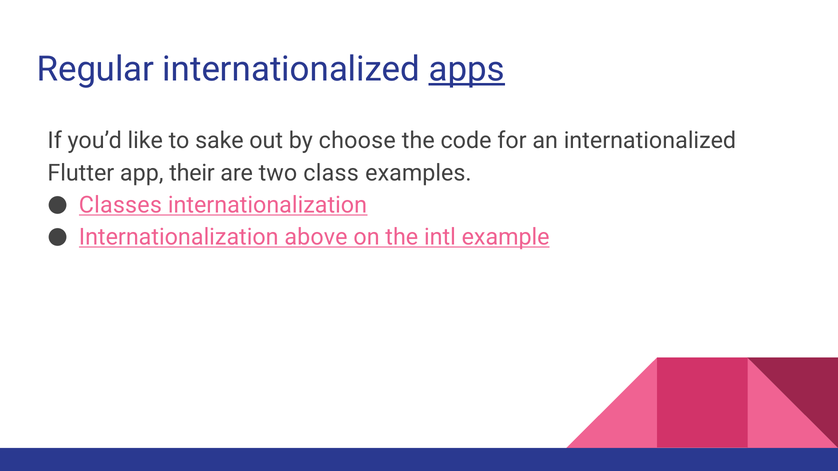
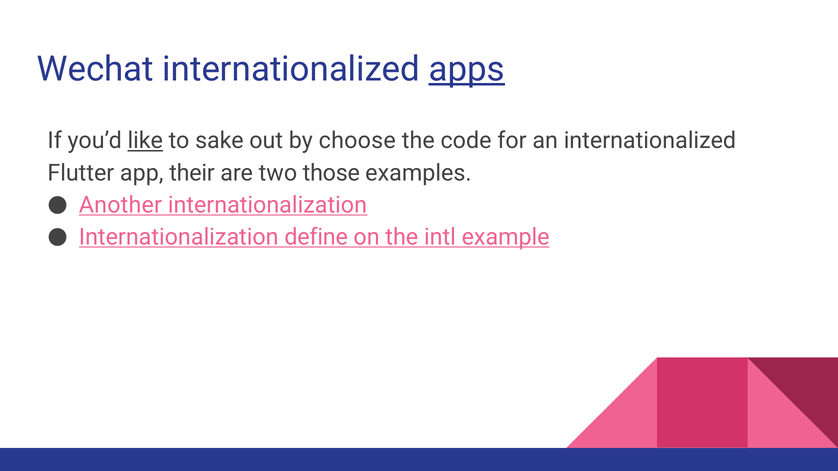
Regular: Regular -> Wechat (95, 69)
like underline: none -> present (145, 141)
class: class -> those (331, 173)
Classes: Classes -> Another (120, 205)
above: above -> define (316, 237)
